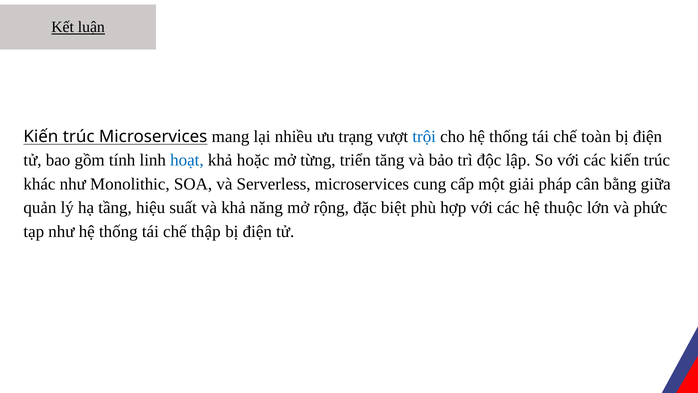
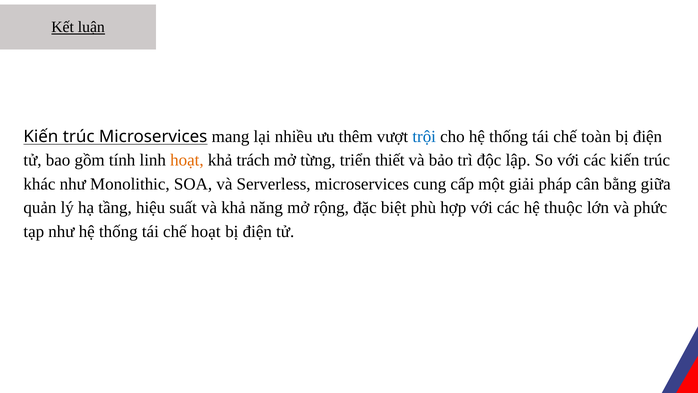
trạng: trạng -> thêm (356, 136)
hoạt colour: blue -> orange (187, 160)
hoặc: hoặc -> trách (253, 160)
tăng: tăng -> thiết (390, 160)
chế thập: thập -> hoạt (206, 231)
